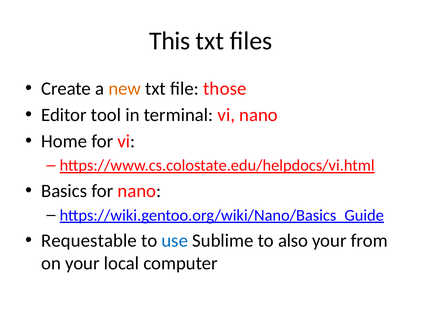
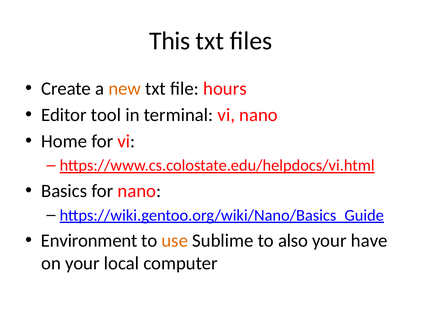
those: those -> hours (225, 89)
Requestable: Requestable -> Environment (89, 240)
use colour: blue -> orange (175, 240)
from: from -> have (369, 240)
